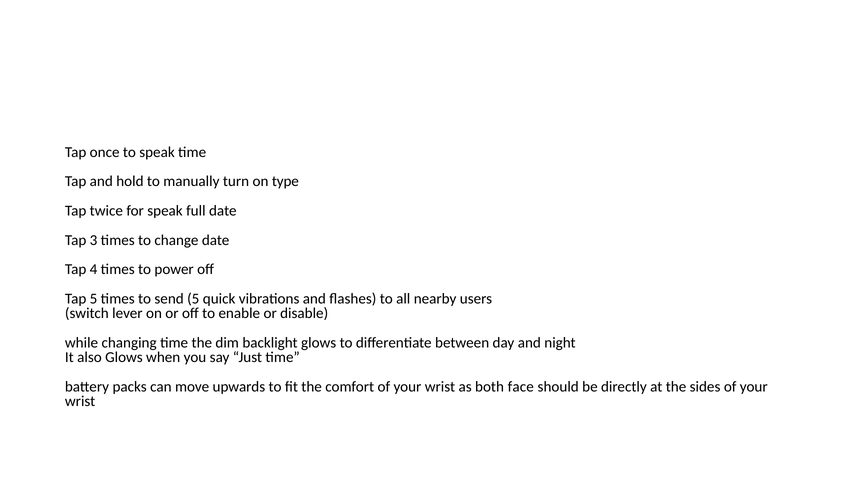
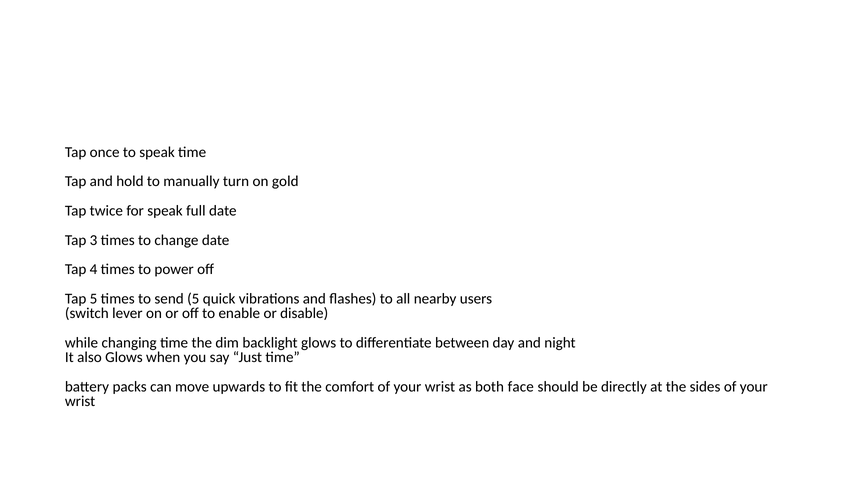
type: type -> gold (285, 182)
